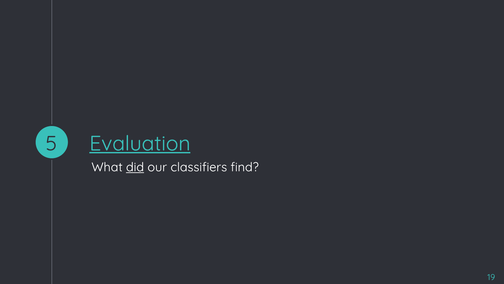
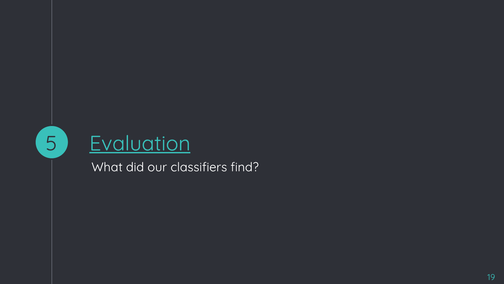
did underline: present -> none (135, 167)
